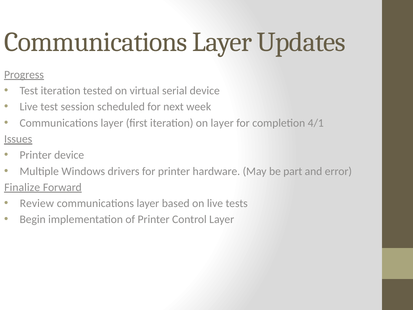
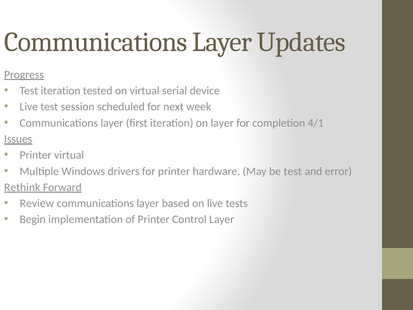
Printer device: device -> virtual (69, 155)
be part: part -> test (293, 171)
Finalize: Finalize -> Rethink (22, 187)
